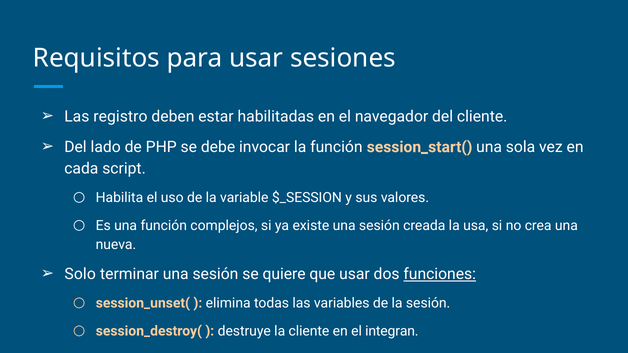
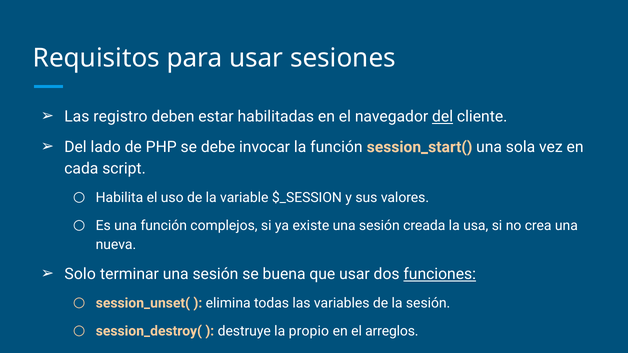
del underline: none -> present (443, 117)
quiere: quiere -> buena (284, 274)
la cliente: cliente -> propio (309, 331)
integran: integran -> arreglos (392, 331)
